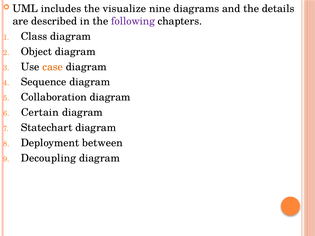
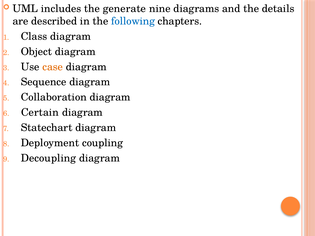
visualize: visualize -> generate (124, 9)
following colour: purple -> blue (133, 21)
between: between -> coupling (103, 143)
